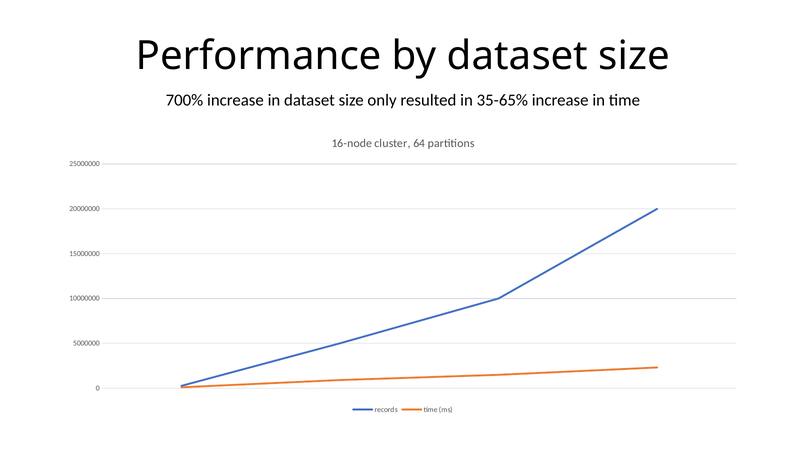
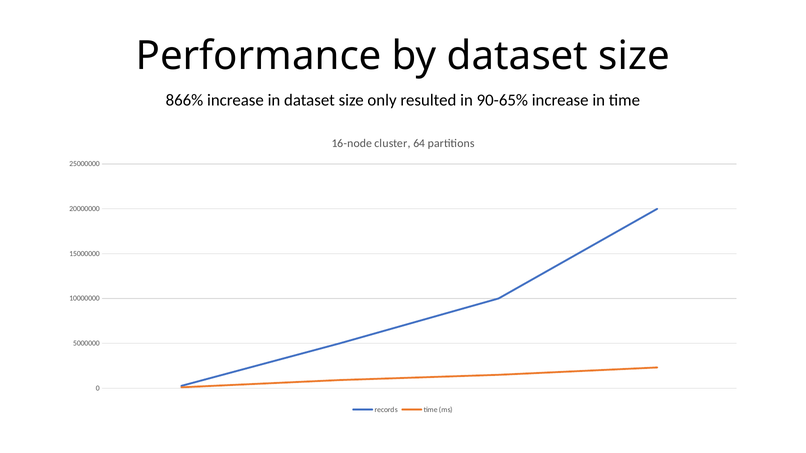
700%: 700% -> 866% (184, 100)
35-65%: 35-65% -> 90-65% (502, 100)
